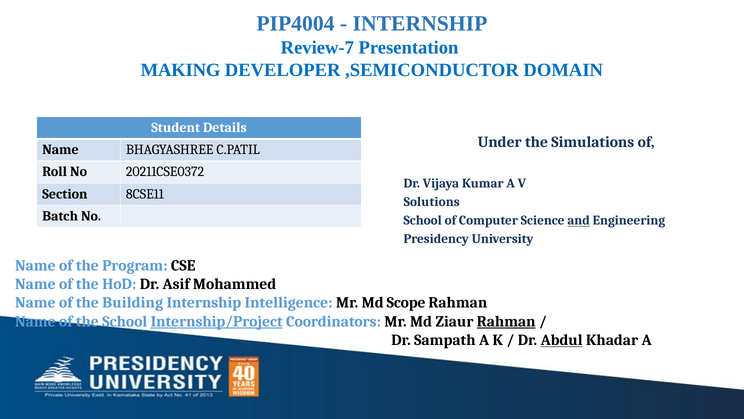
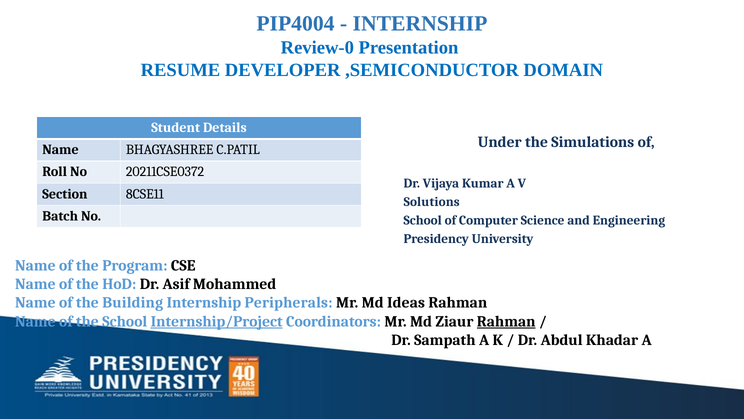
Review-7: Review-7 -> Review-0 (317, 48)
MAKING: MAKING -> RESUME (180, 70)
and underline: present -> none (579, 220)
Intelligence: Intelligence -> Peripherals (289, 302)
Scope: Scope -> Ideas (406, 302)
Abdul underline: present -> none (562, 340)
